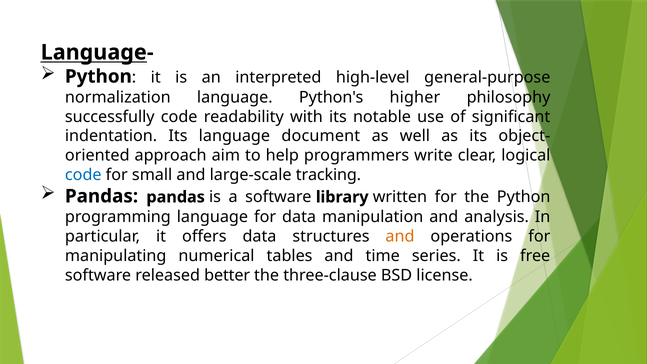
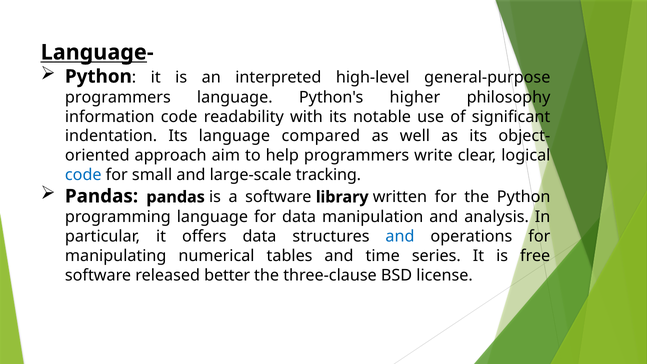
normalization: normalization -> programmers (118, 97)
successfully: successfully -> information (110, 117)
document: document -> compared (321, 136)
and colour: orange -> blue (400, 236)
